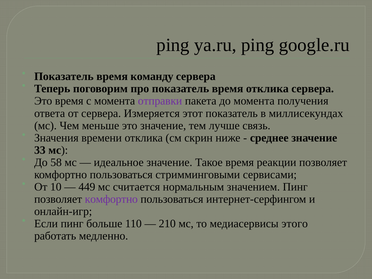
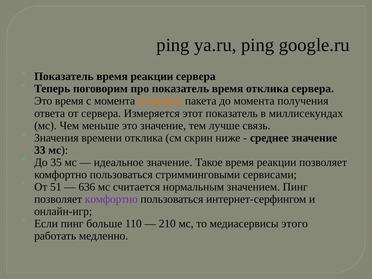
Показатель время команду: команду -> реакции (152, 76)
отправки colour: purple -> orange (160, 101)
58: 58 -> 35 (56, 162)
10: 10 -> 51 (56, 187)
449: 449 -> 636 (87, 187)
